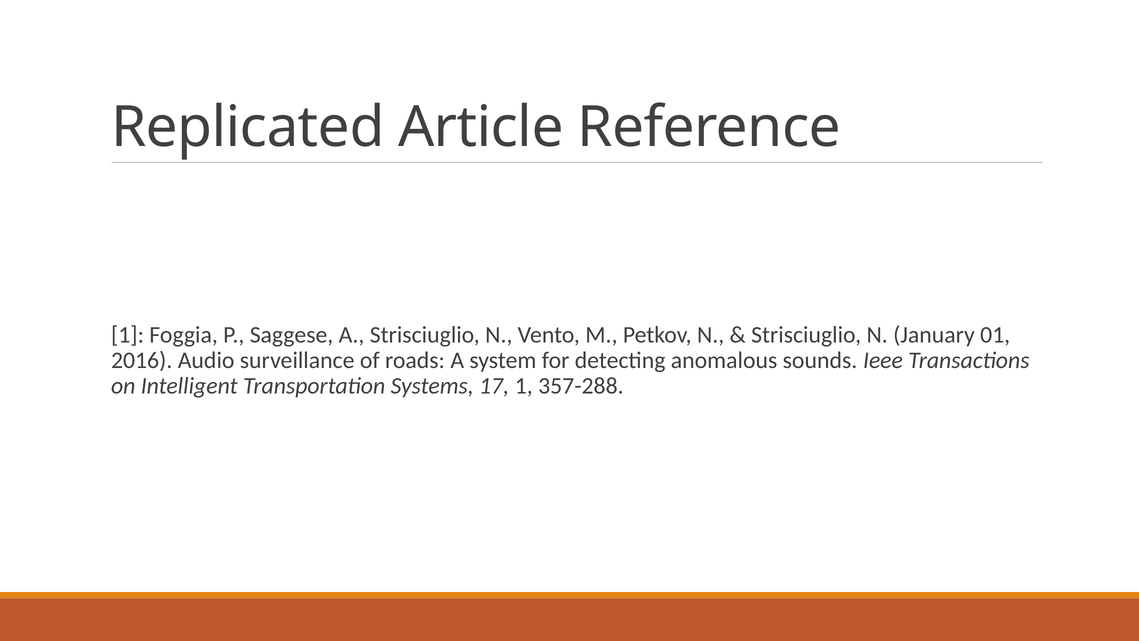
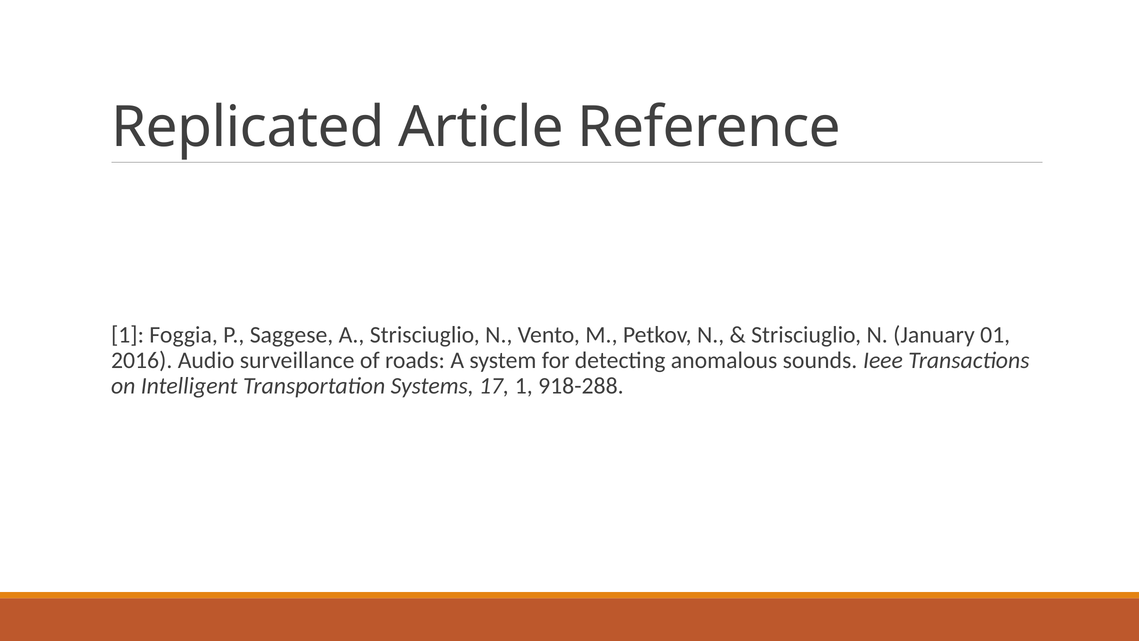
357-288: 357-288 -> 918-288 (581, 386)
